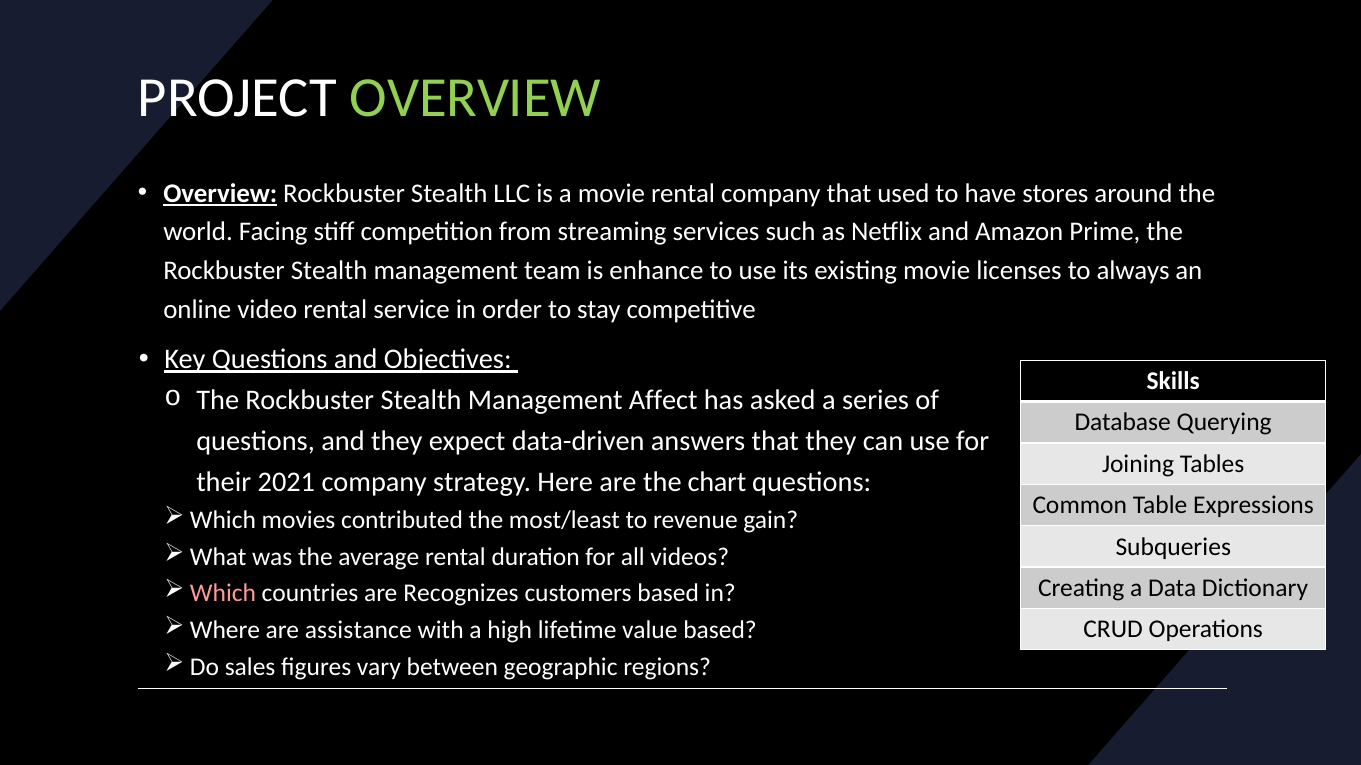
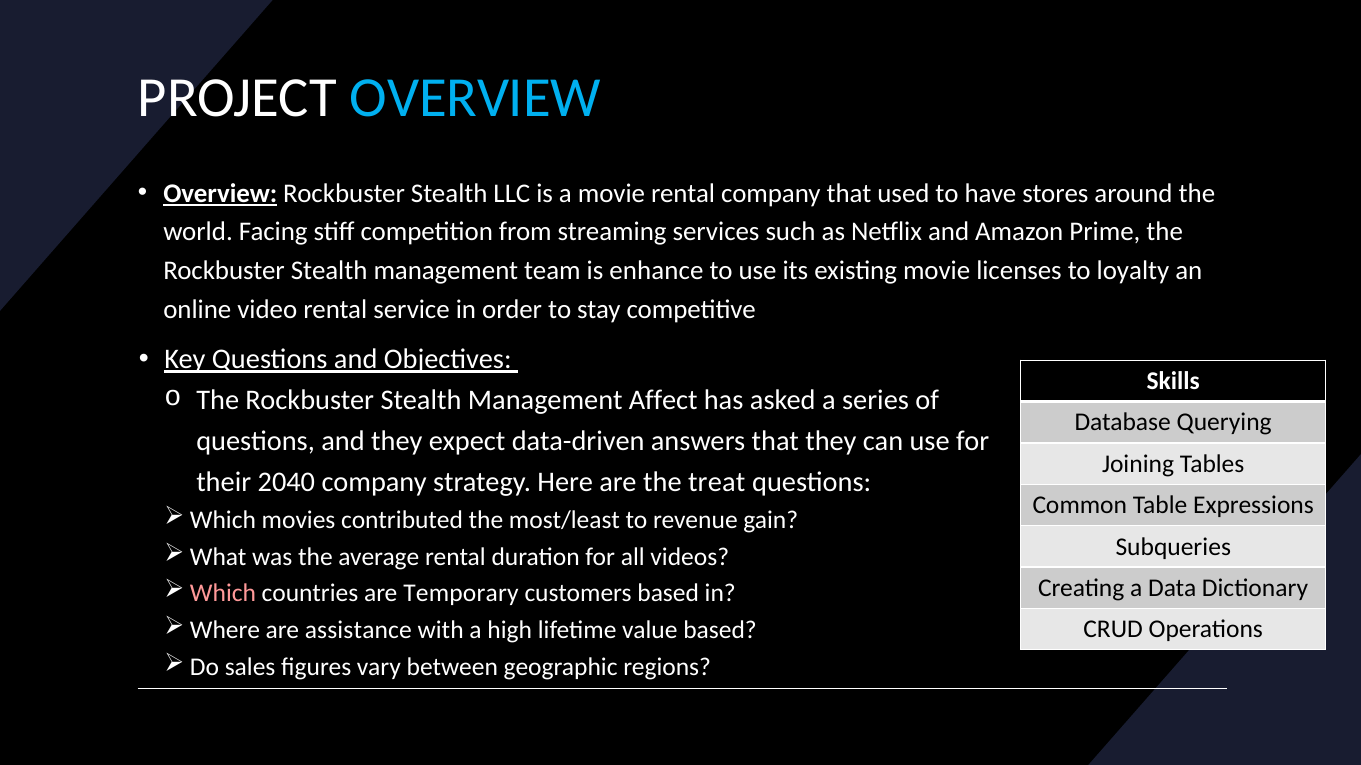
OVERVIEW colour: light green -> light blue (475, 98)
always: always -> loyalty (1133, 271)
2021: 2021 -> 2040 (286, 482)
chart: chart -> treat (717, 482)
Recognizes: Recognizes -> Temporary (461, 594)
